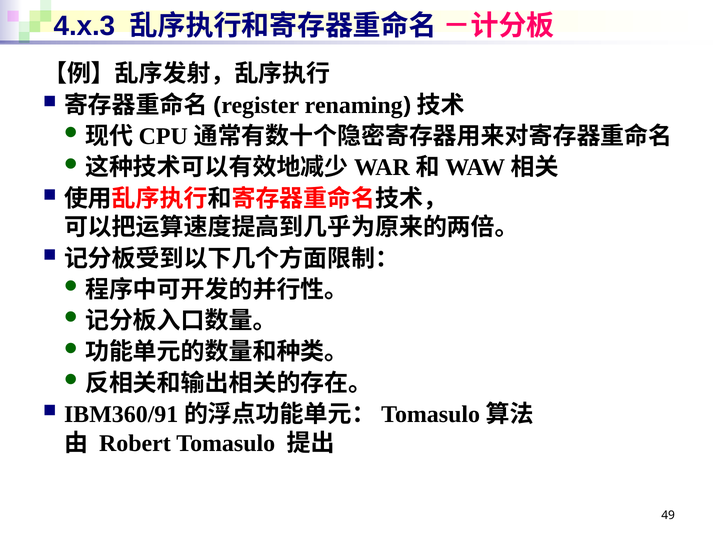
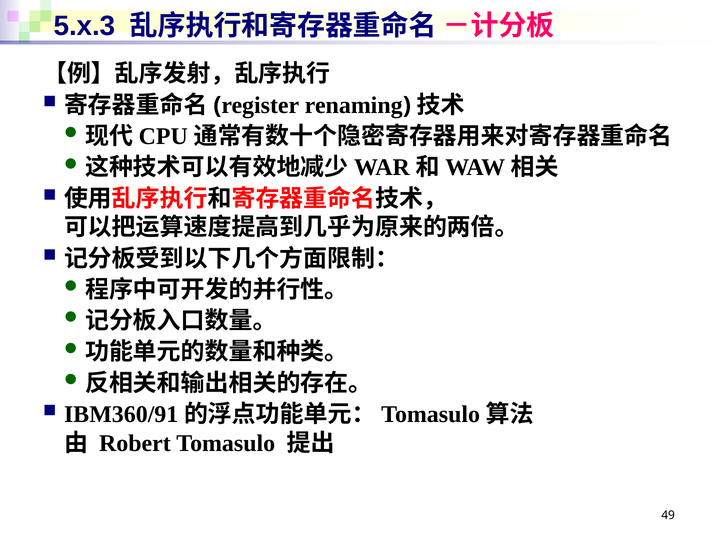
4.x.3: 4.x.3 -> 5.x.3 (85, 26)
